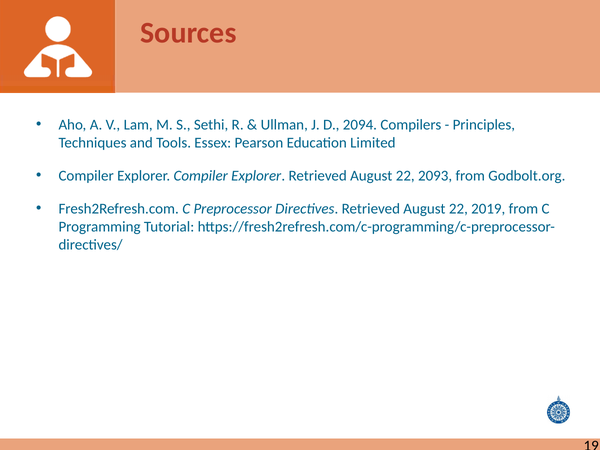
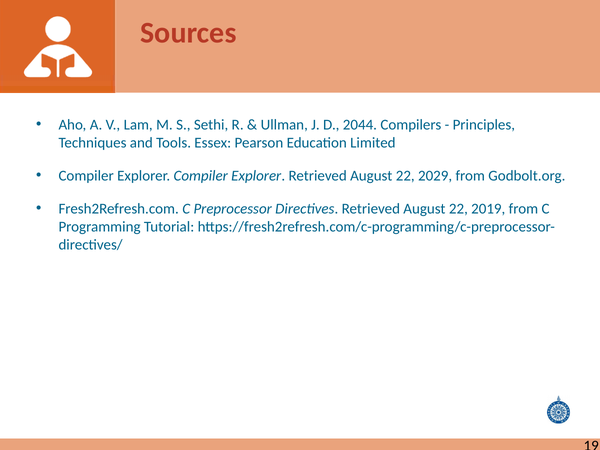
2094: 2094 -> 2044 (360, 125)
2093: 2093 -> 2029 (435, 176)
